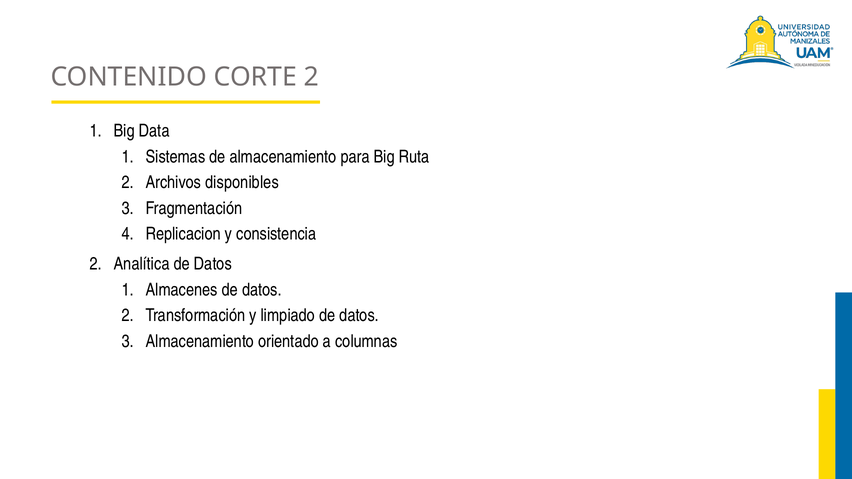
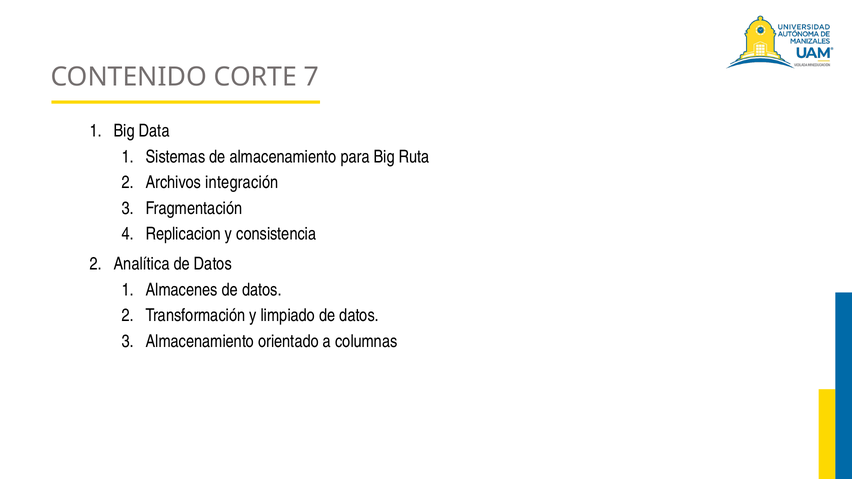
CORTE 2: 2 -> 7 (312, 77)
disponibles: disponibles -> integración (242, 183)
